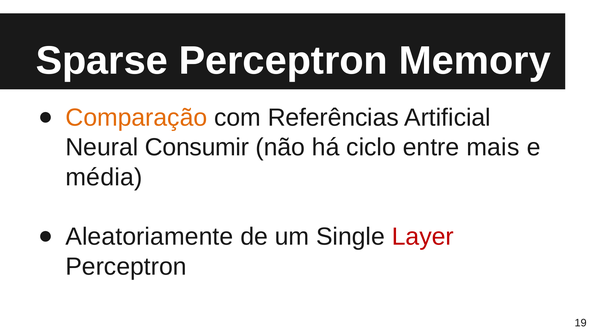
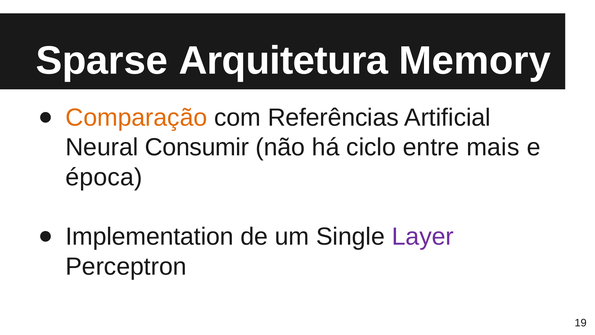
Sparse Perceptron: Perceptron -> Arquitetura (284, 61)
média: média -> época (104, 177)
Aleatoriamente: Aleatoriamente -> Implementation (150, 237)
Layer colour: red -> purple (423, 237)
